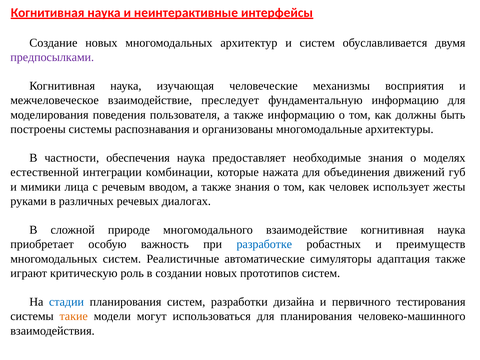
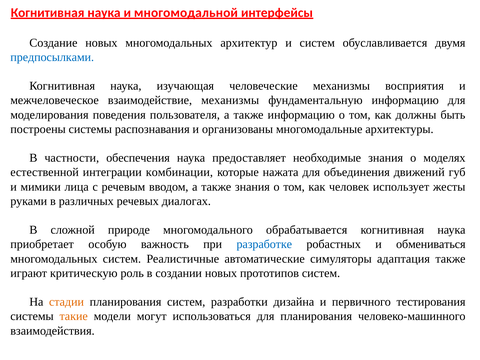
неинтерактивные: неинтерактивные -> многомодальной (186, 13)
предпосылками colour: purple -> blue (52, 57)
взаимодействие преследует: преследует -> механизмы (230, 100)
многомодального взаимодействие: взаимодействие -> обрабатывается (307, 230)
преимуществ: преимуществ -> обмениваться (431, 244)
стадии colour: blue -> orange (66, 302)
